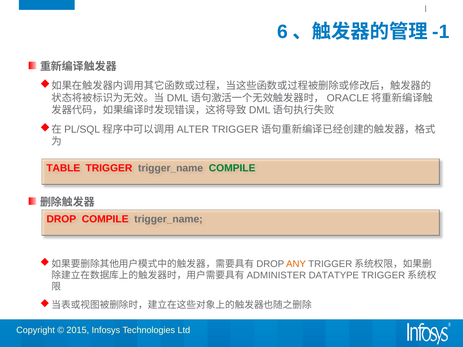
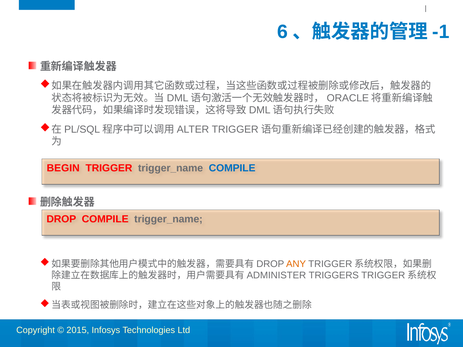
TABLE: TABLE -> BEGIN (63, 168)
COMPILE colour: green -> blue (232, 168)
DATATYPE: DATATYPE -> TRIGGERS (334, 275)
